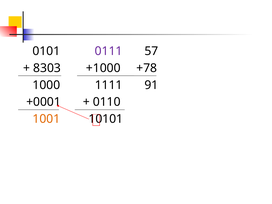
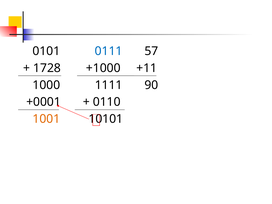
0111 colour: purple -> blue (109, 51)
8303: 8303 -> 1728 (47, 68)
+78: +78 -> +11 (147, 68)
91: 91 -> 90 (151, 85)
